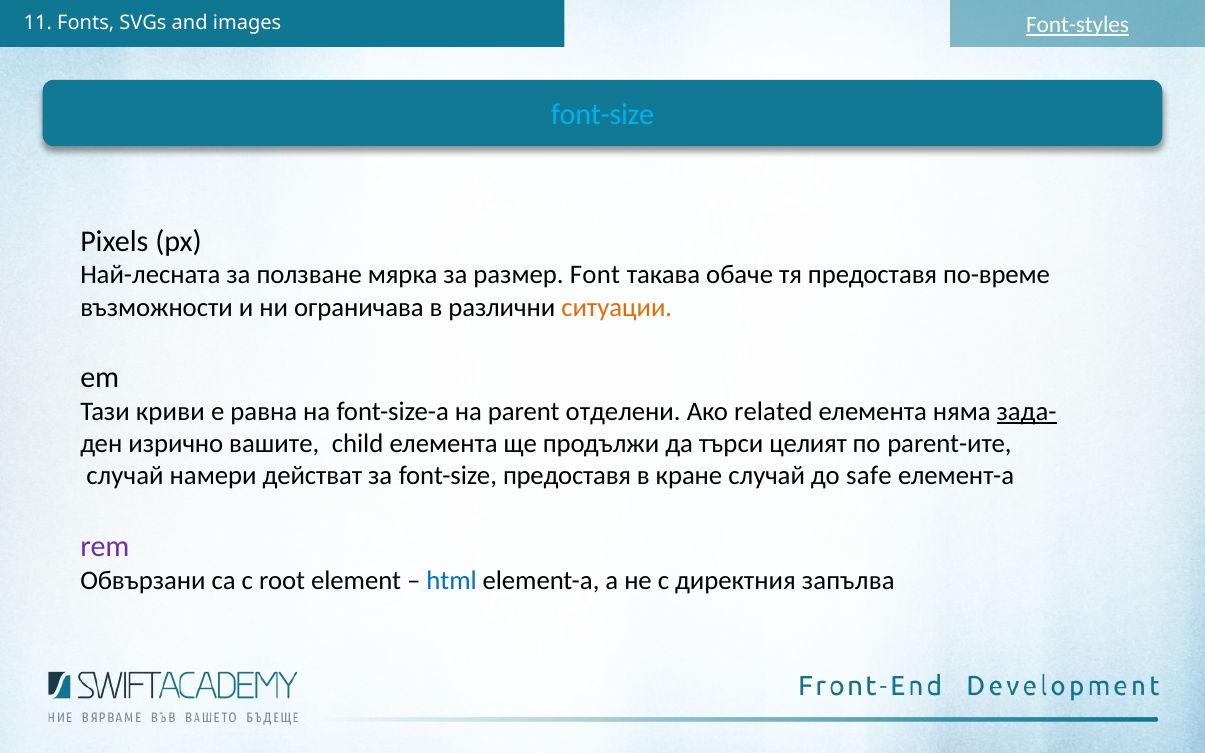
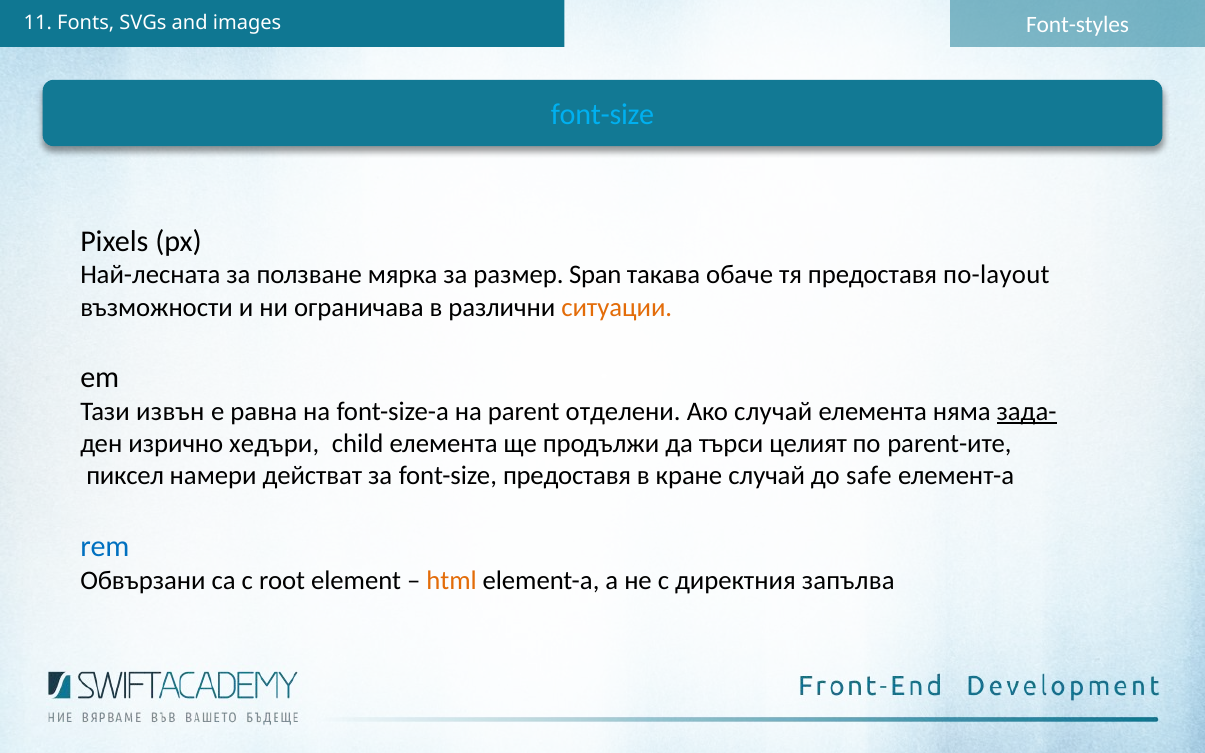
Font-styles underline: present -> none (1078, 25)
Font: Font -> Span (595, 275)
по-време: по-време -> по-layout (996, 275)
криви: криви -> извън (170, 412)
Aко related: related -> случай (773, 412)
вашите: вашите -> хедъри (274, 444)
случай: случай -> пиксел (125, 476)
rem colour: purple -> blue (105, 546)
html colour: blue -> orange (452, 580)
